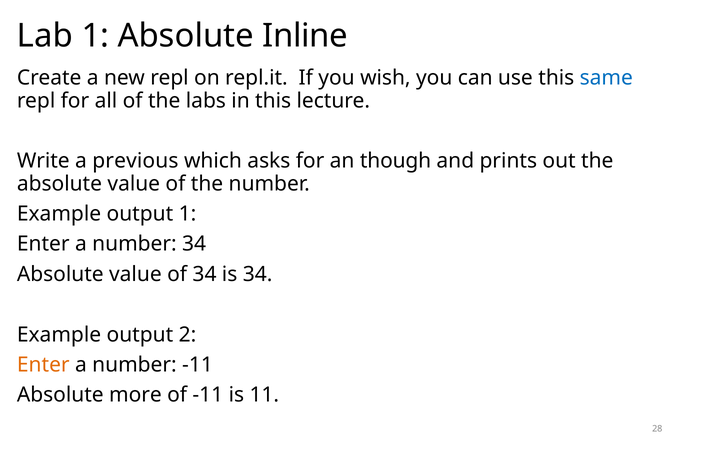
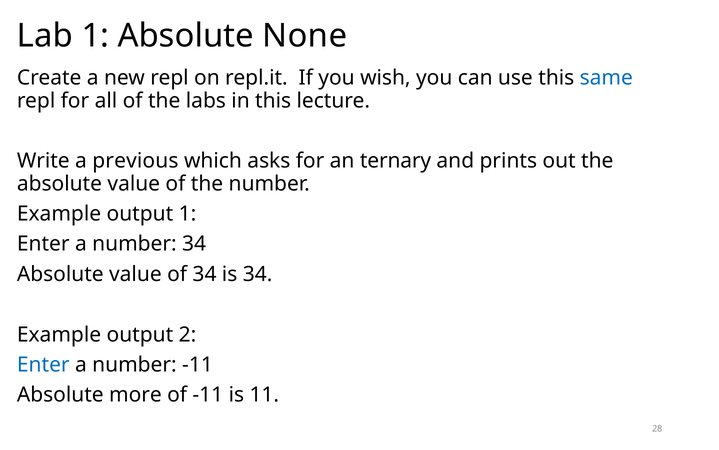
Inline: Inline -> None (305, 36)
though: though -> ternary (396, 161)
Enter colour: orange -> blue (43, 364)
